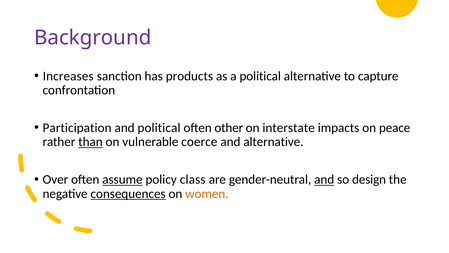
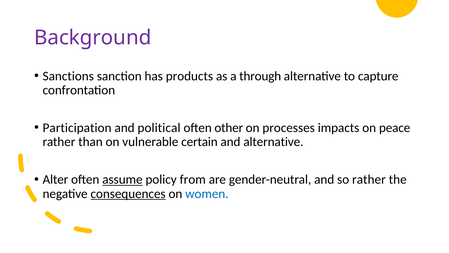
Increases: Increases -> Sanctions (68, 76)
a political: political -> through (260, 76)
interstate: interstate -> processes (289, 128)
than underline: present -> none (91, 142)
coerce: coerce -> certain (199, 142)
Over: Over -> Alter (55, 179)
class: class -> from (193, 179)
and underline: present -> none (324, 179)
so design: design -> rather (369, 179)
women colour: orange -> blue (207, 193)
